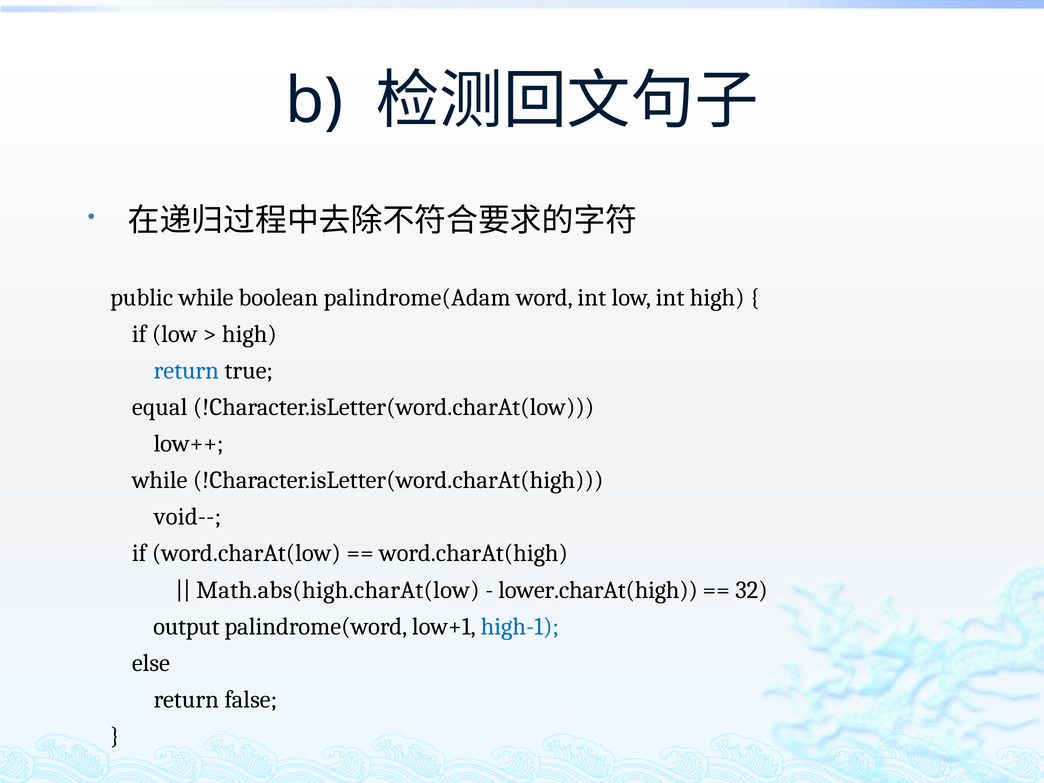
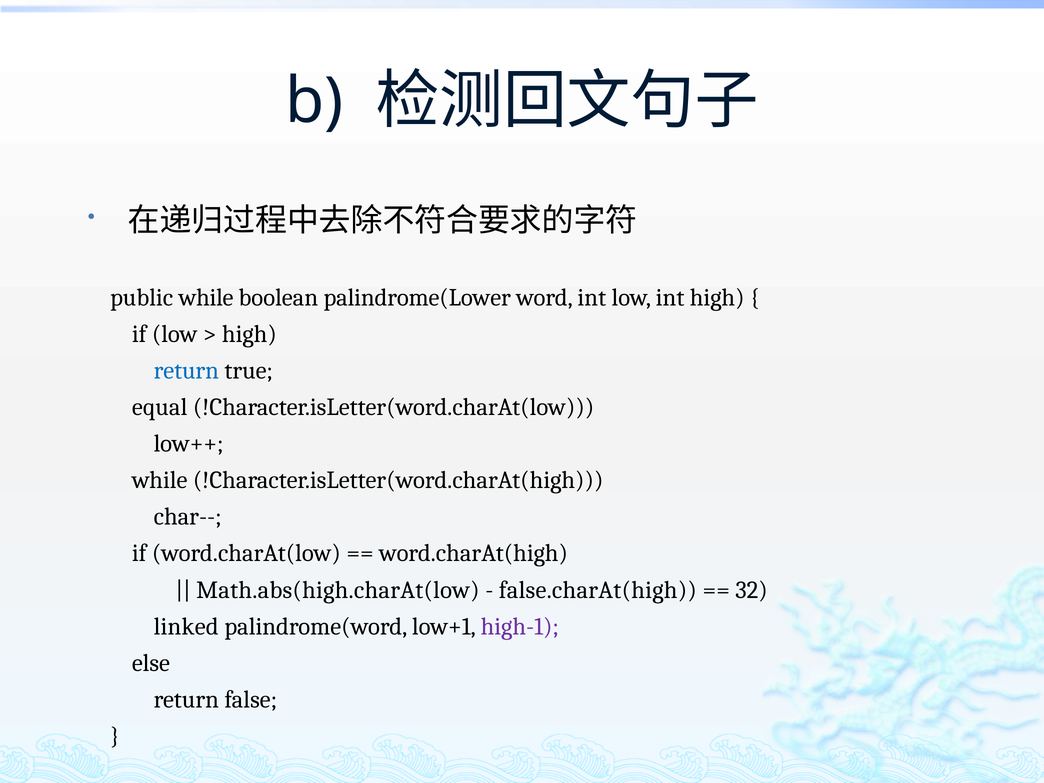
palindrome(Adam: palindrome(Adam -> palindrome(Lower (417, 298)
void--: void-- -> char-- (188, 517)
lower.charAt(high: lower.charAt(high -> false.charAt(high (598, 590)
output: output -> linked (186, 626)
high-1 colour: blue -> purple (520, 626)
